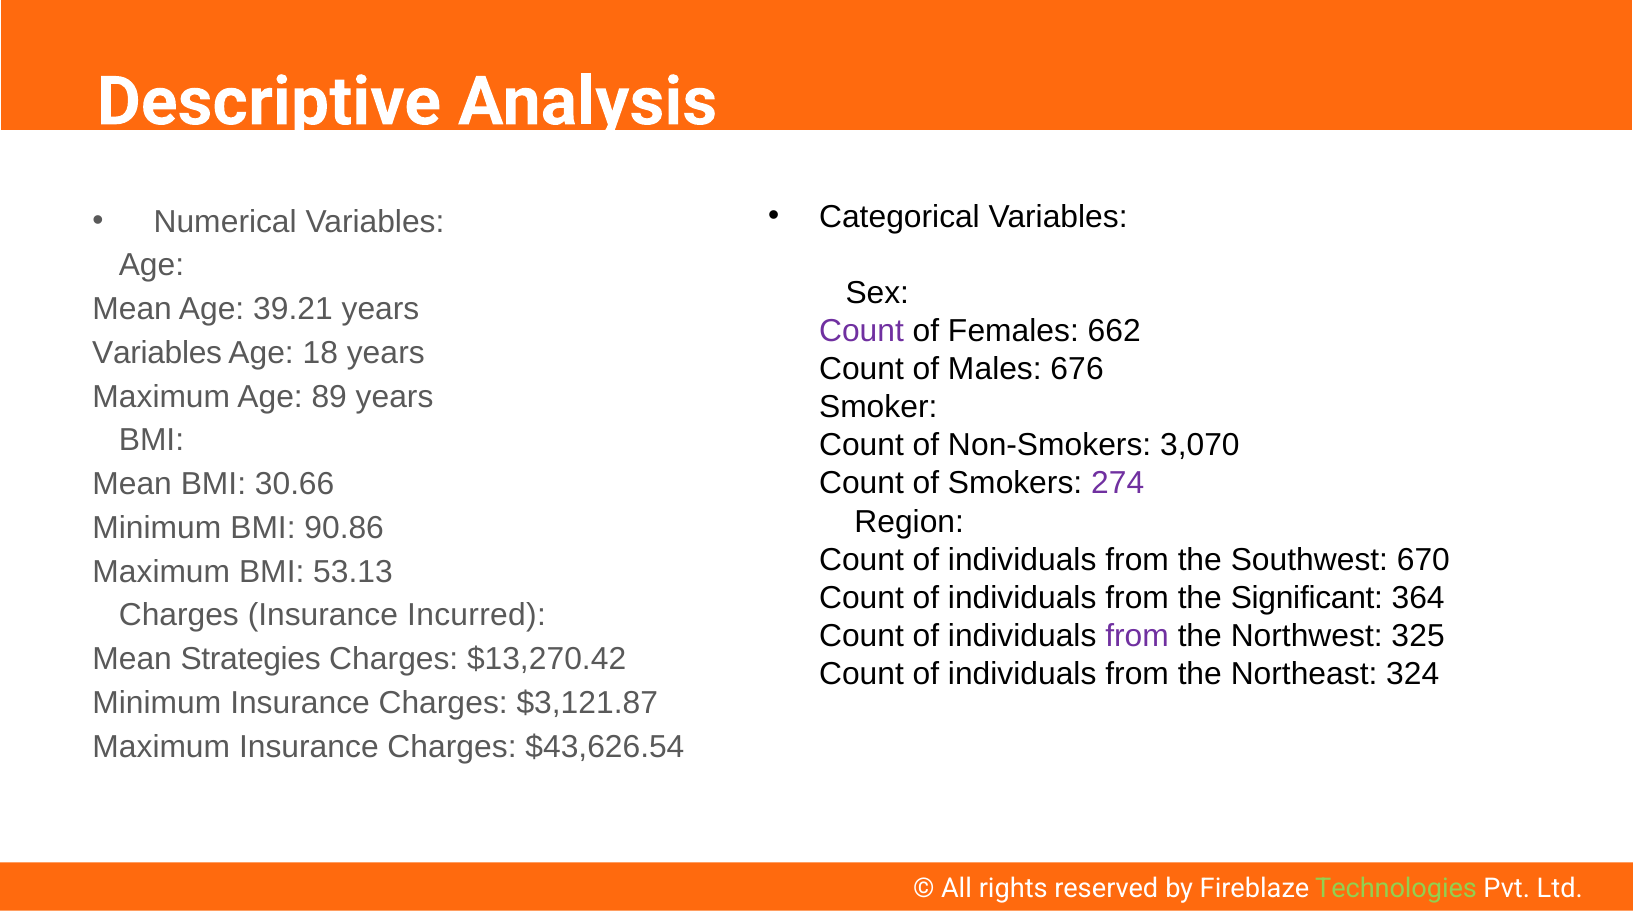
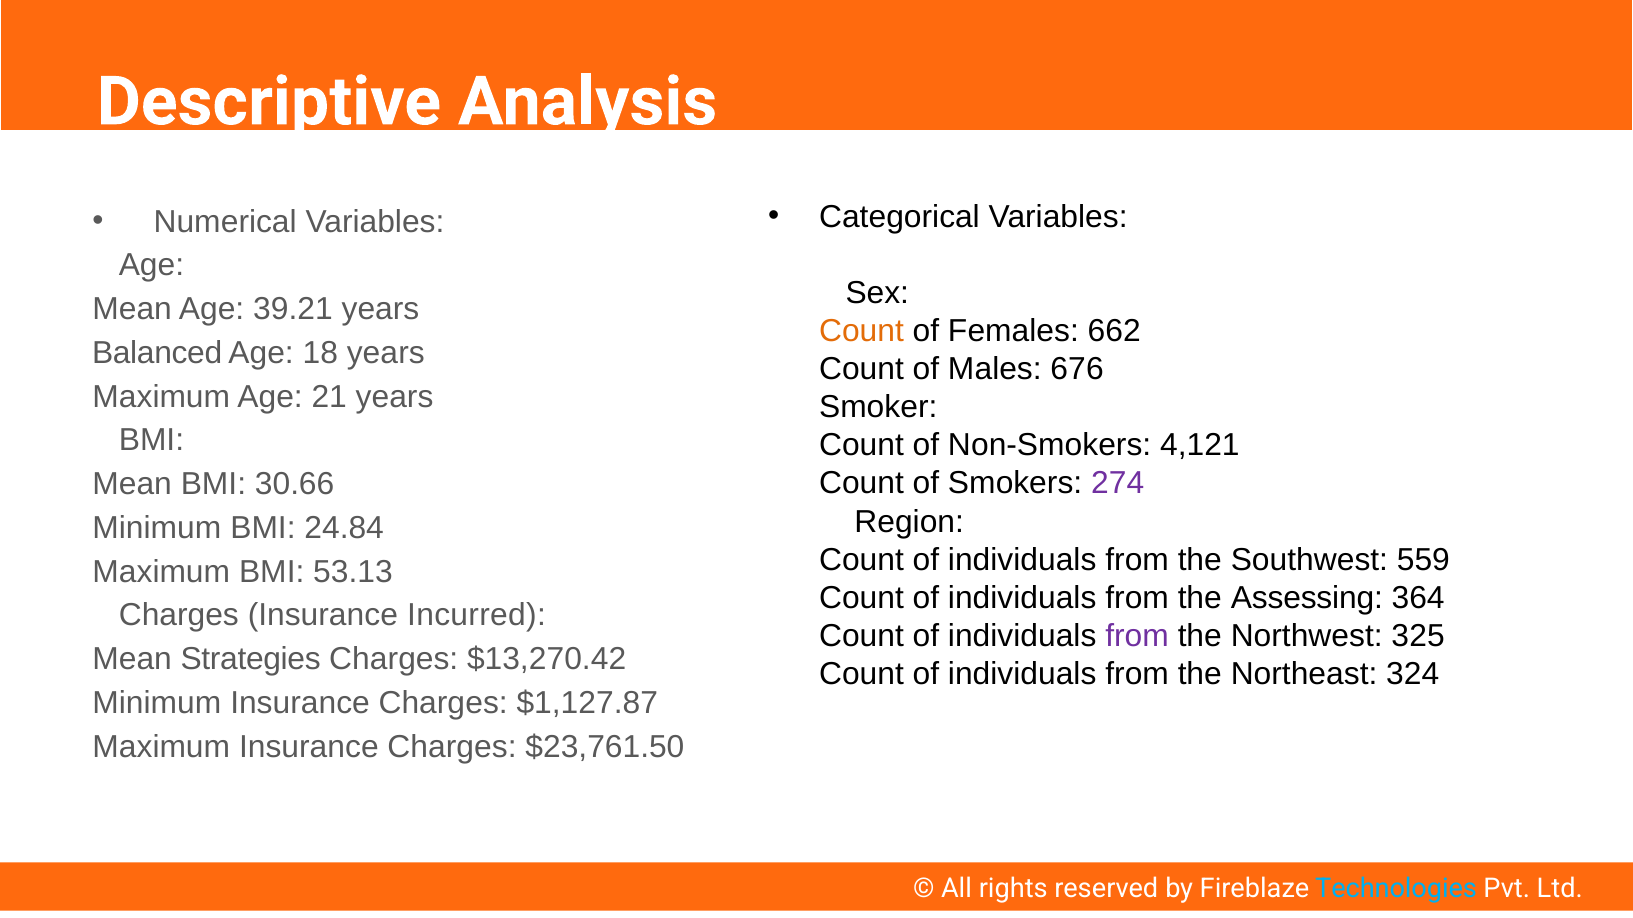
Count colour: purple -> orange (861, 331)
Variables: Variables -> Balanced (157, 353)
89: 89 -> 21 (329, 397)
3,070: 3,070 -> 4,121 (1200, 446)
90.86: 90.86 -> 24.84 (344, 528)
670: 670 -> 559 (1423, 560)
Significant: Significant -> Assessing (1307, 598)
$3,121.87: $3,121.87 -> $1,127.87 (587, 703)
$43,626.54: $43,626.54 -> $23,761.50 (605, 747)
Technologies colour: light green -> light blue (1396, 889)
